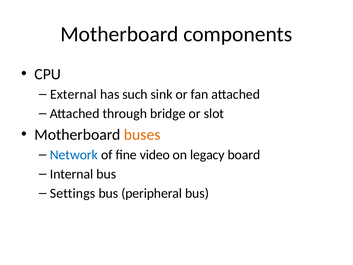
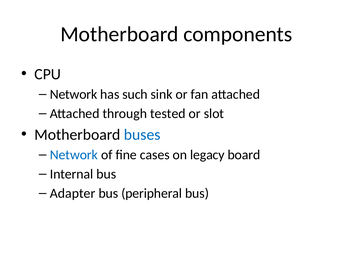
External: External -> Network (74, 94)
bridge: bridge -> tested (168, 114)
buses colour: orange -> blue (142, 134)
video: video -> cases (155, 155)
Settings: Settings -> Adapter (73, 193)
